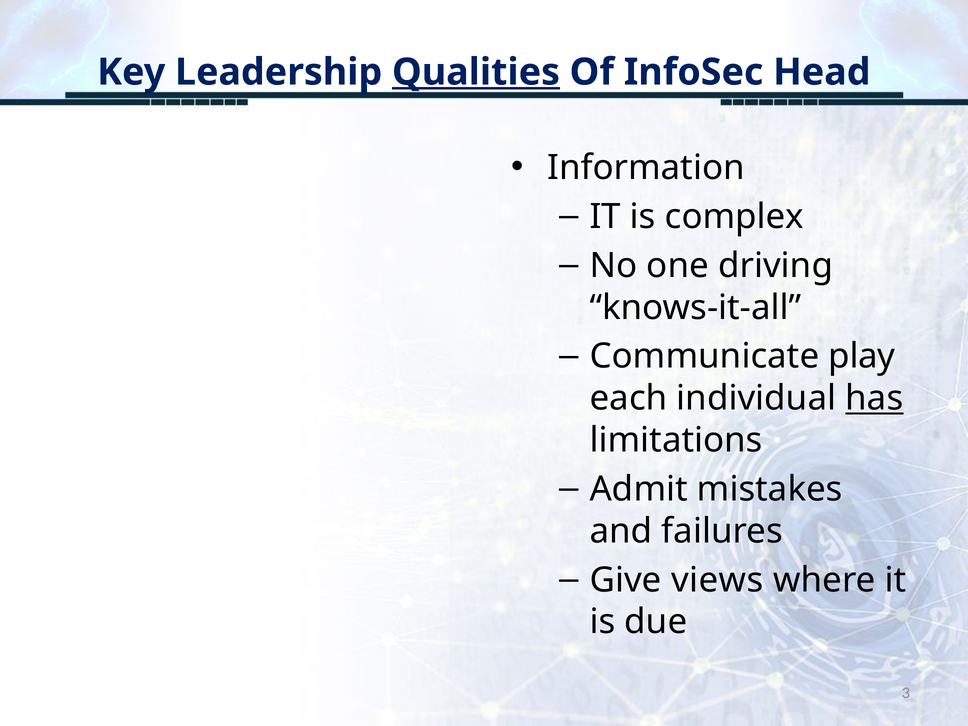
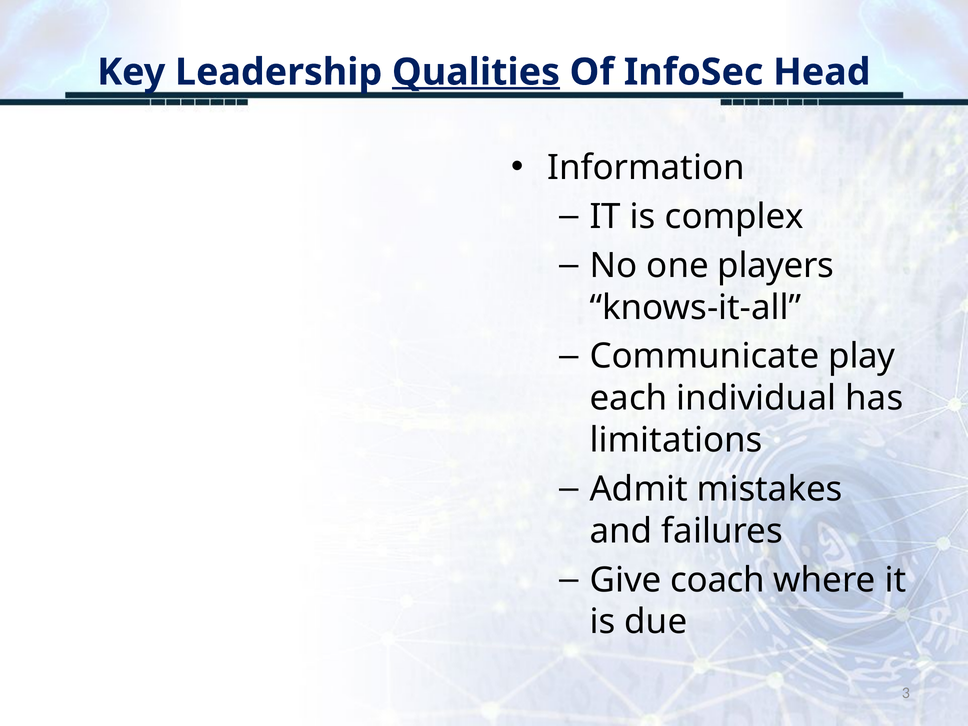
driving: driving -> players (776, 266)
has underline: present -> none (874, 398)
views: views -> coach (718, 580)
